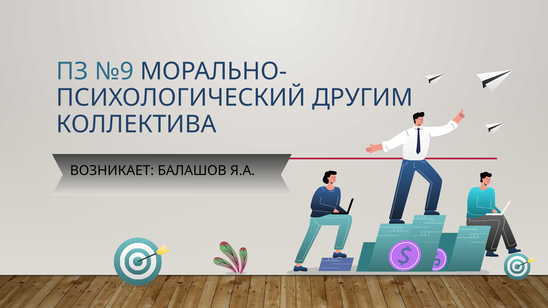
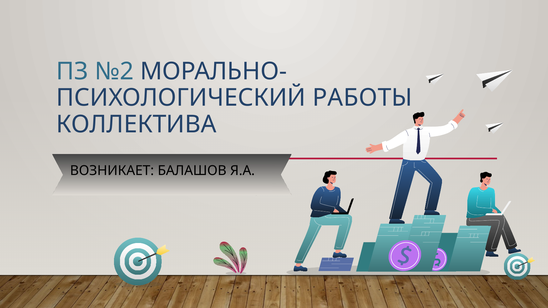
№9: №9 -> №2 (114, 71)
ДРУГИМ: ДРУГИМ -> РАБОТЫ (362, 98)
